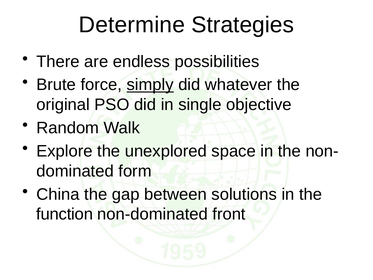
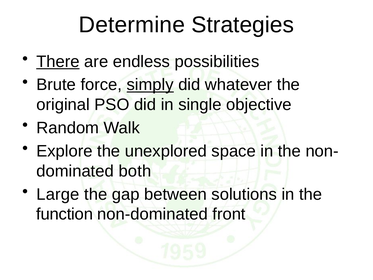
There underline: none -> present (58, 61)
form: form -> both (135, 171)
China: China -> Large (58, 194)
